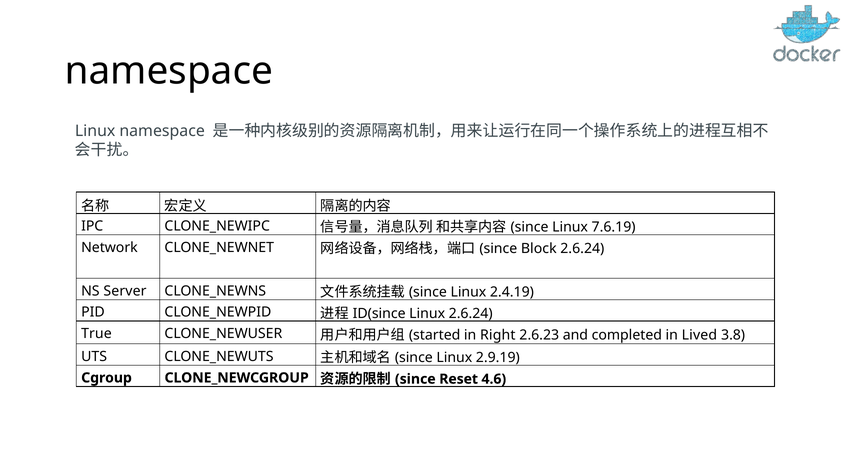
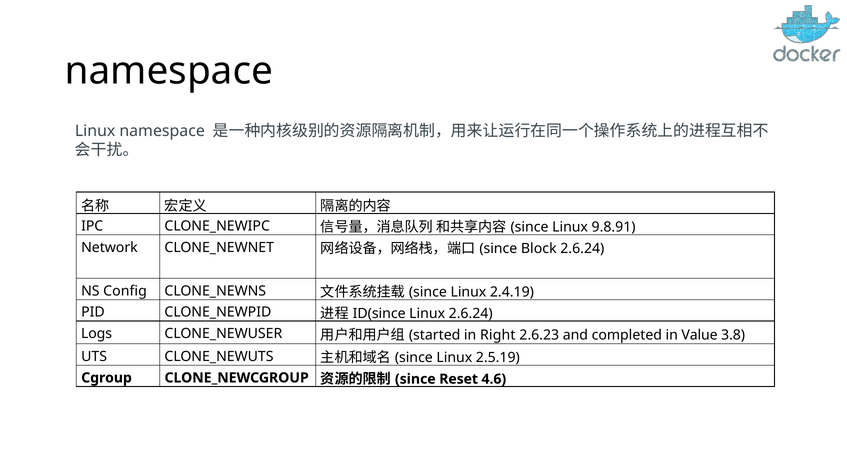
7.6.19: 7.6.19 -> 9.8.91 (614, 228)
Server: Server -> Config (125, 291)
True: True -> Logs (97, 334)
Lived: Lived -> Value (700, 335)
2.9.19: 2.9.19 -> 2.5.19 (498, 358)
